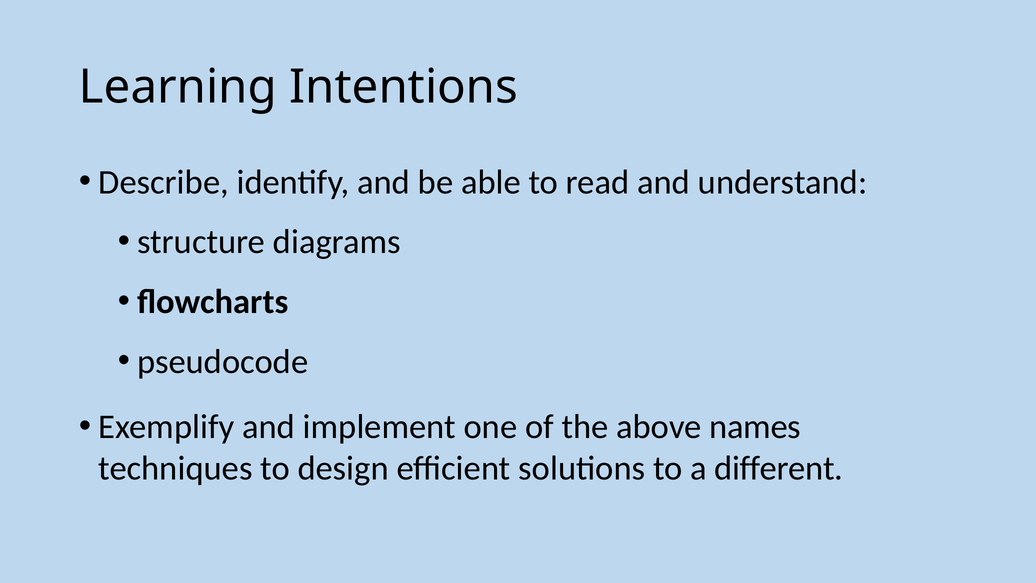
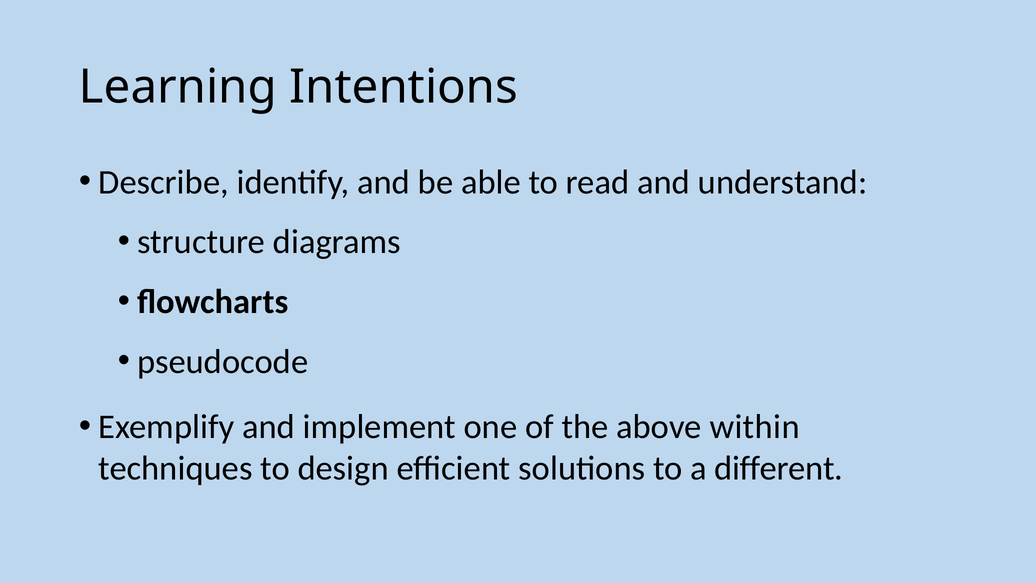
names: names -> within (755, 427)
